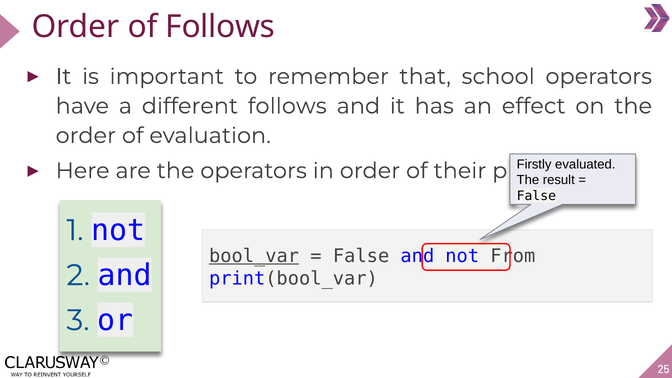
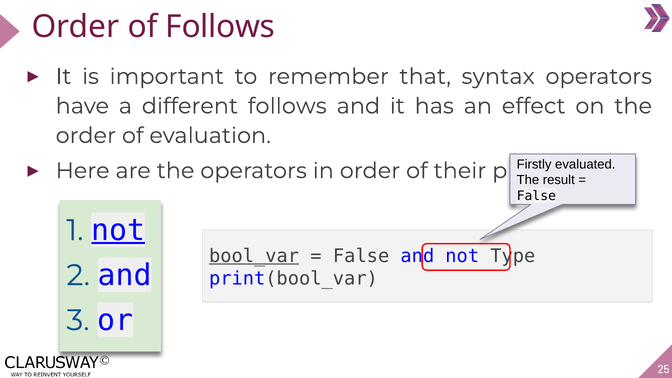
school: school -> syntax (498, 76)
not underline: none -> present (118, 230)
From: From -> Type (513, 256)
